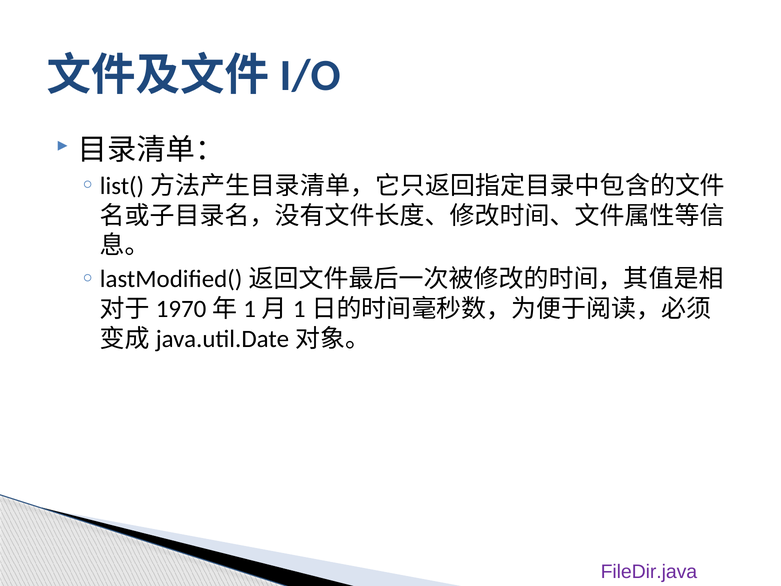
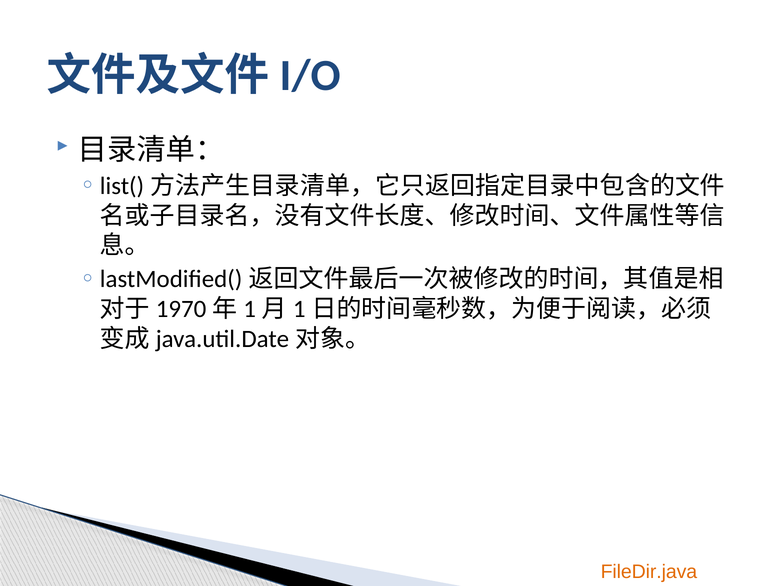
FileDir.java colour: purple -> orange (649, 571)
